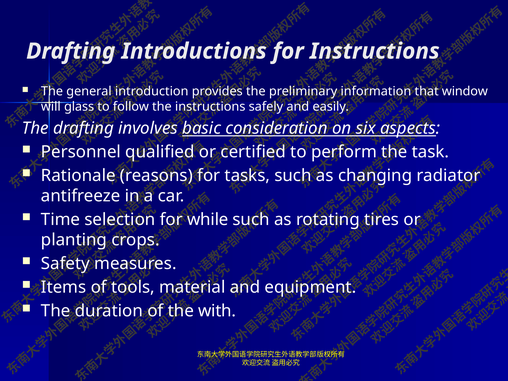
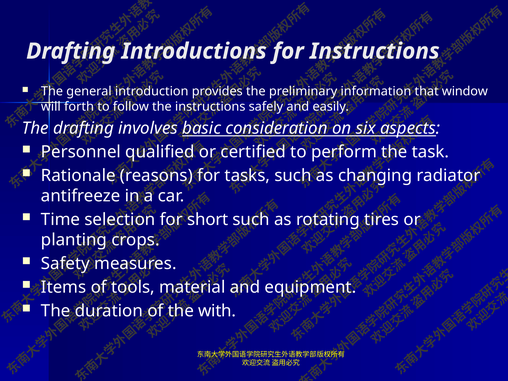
glass: glass -> forth (79, 107)
while: while -> short (208, 220)
